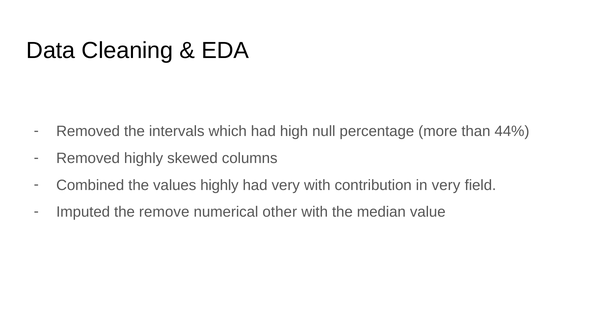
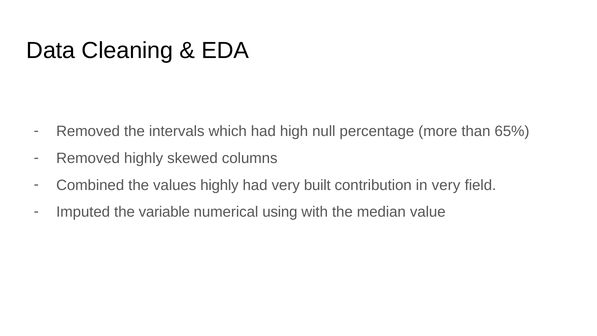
44%: 44% -> 65% (512, 131)
very with: with -> built (317, 185)
remove: remove -> variable (164, 212)
other: other -> using (280, 212)
